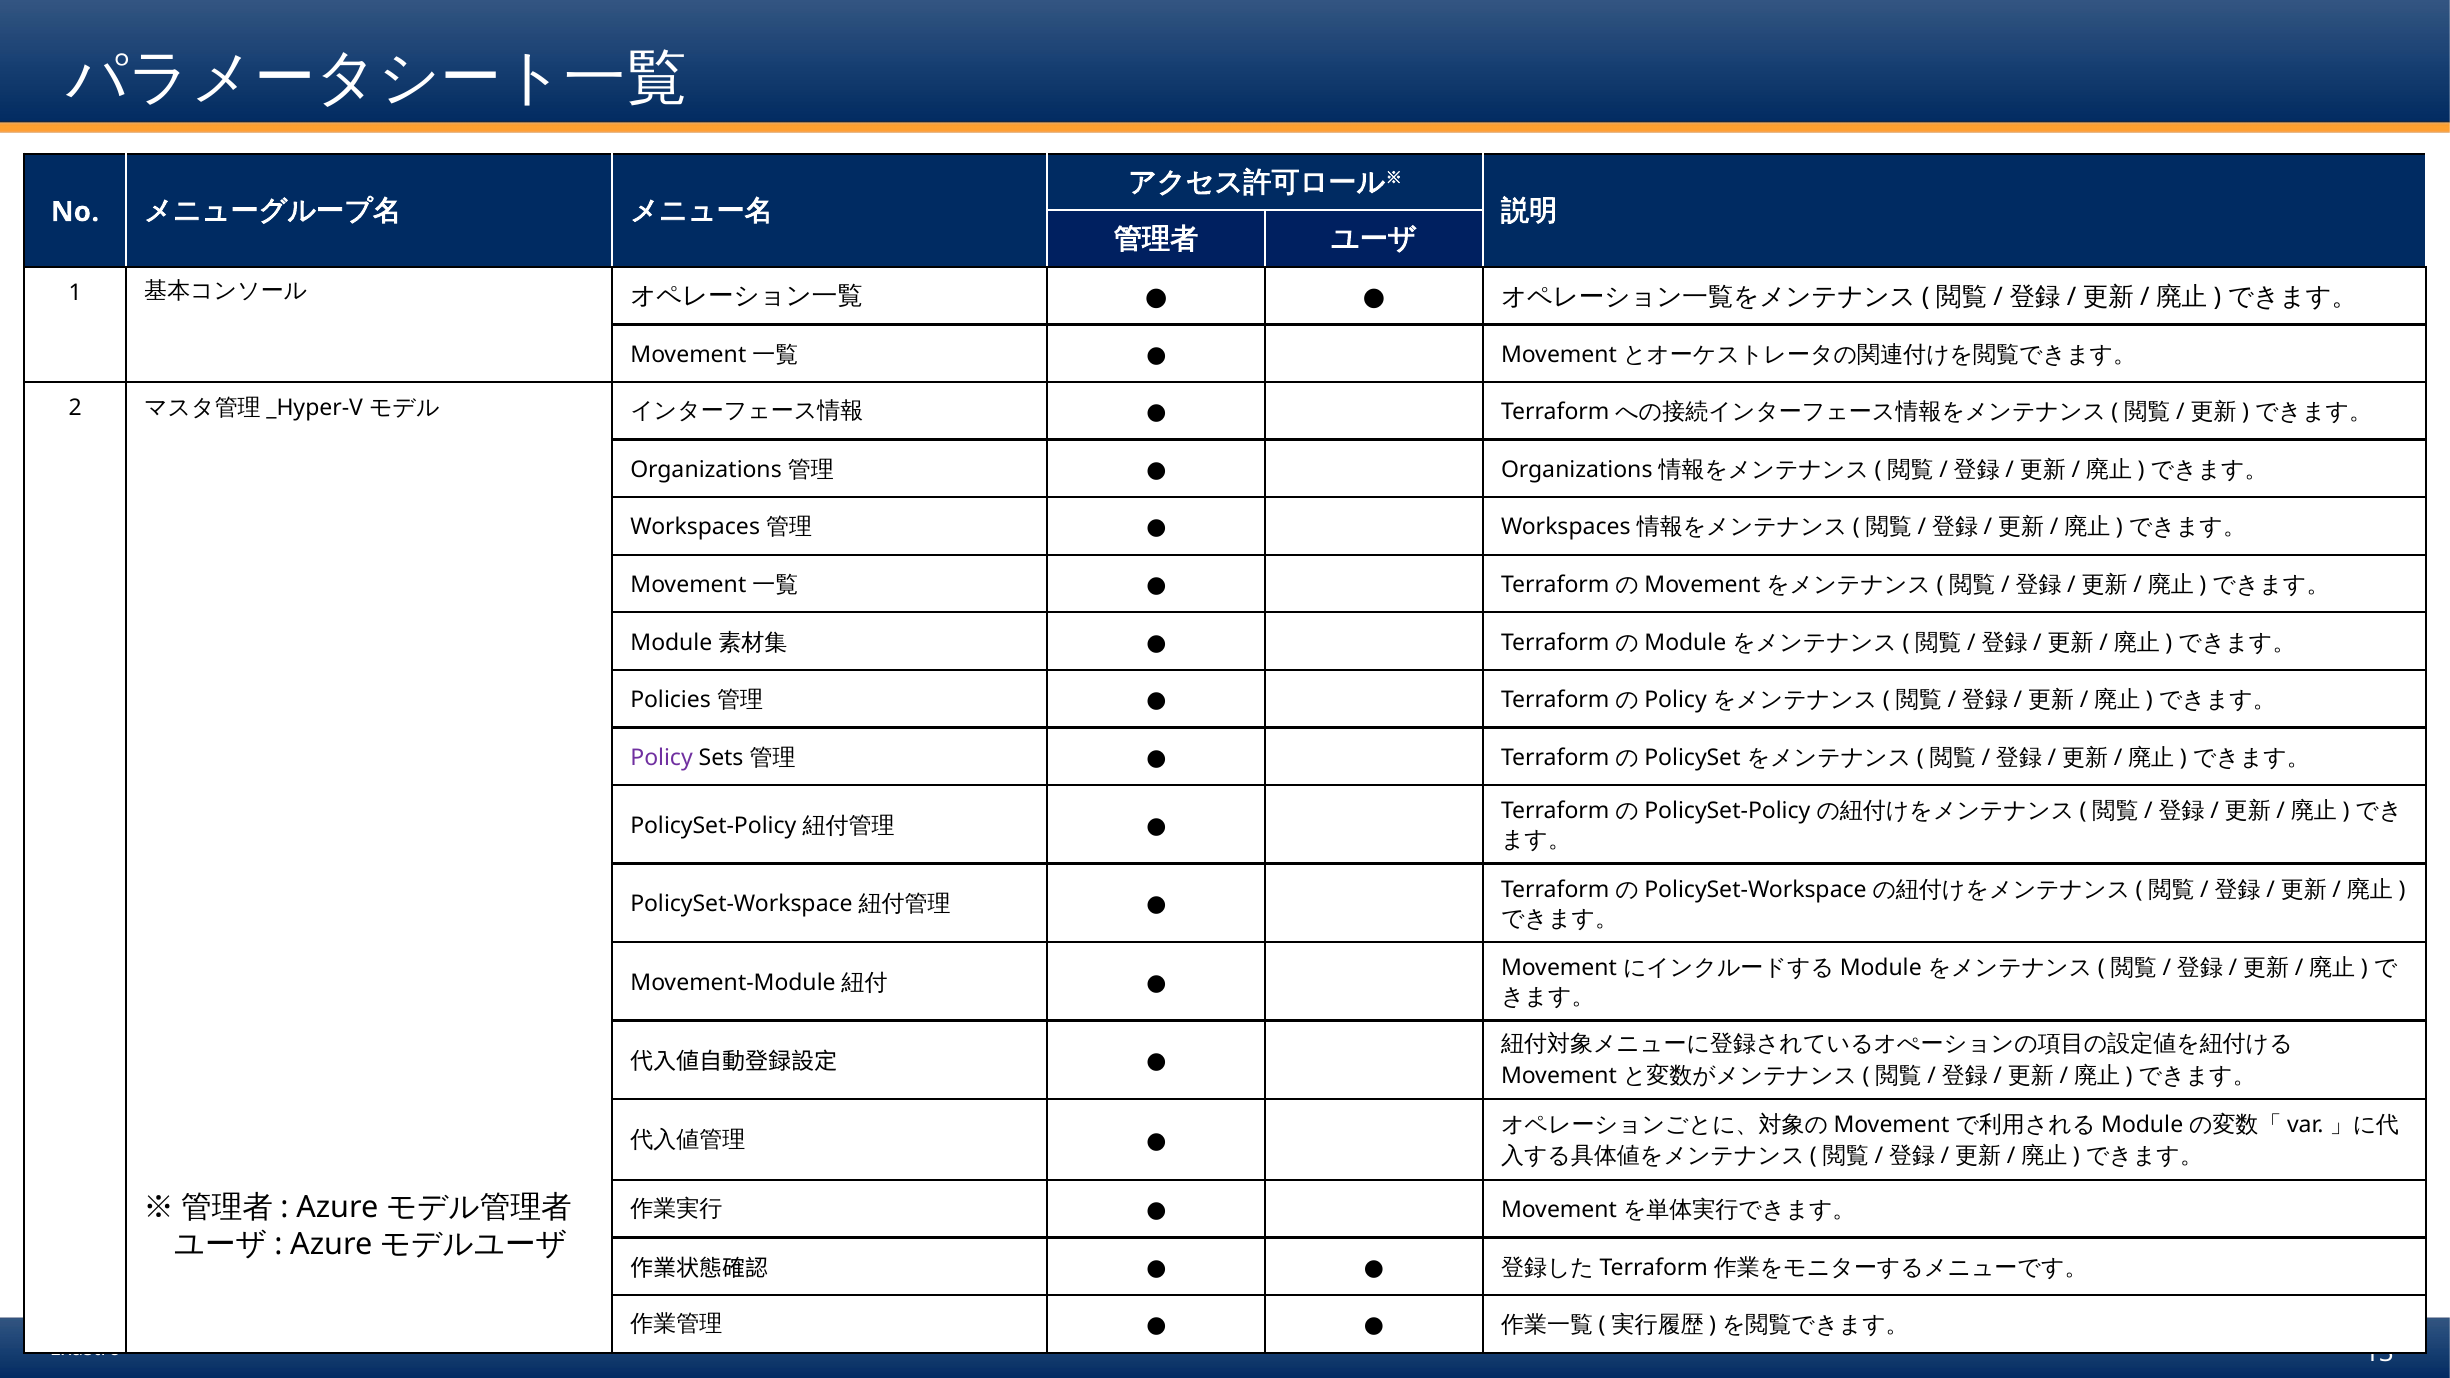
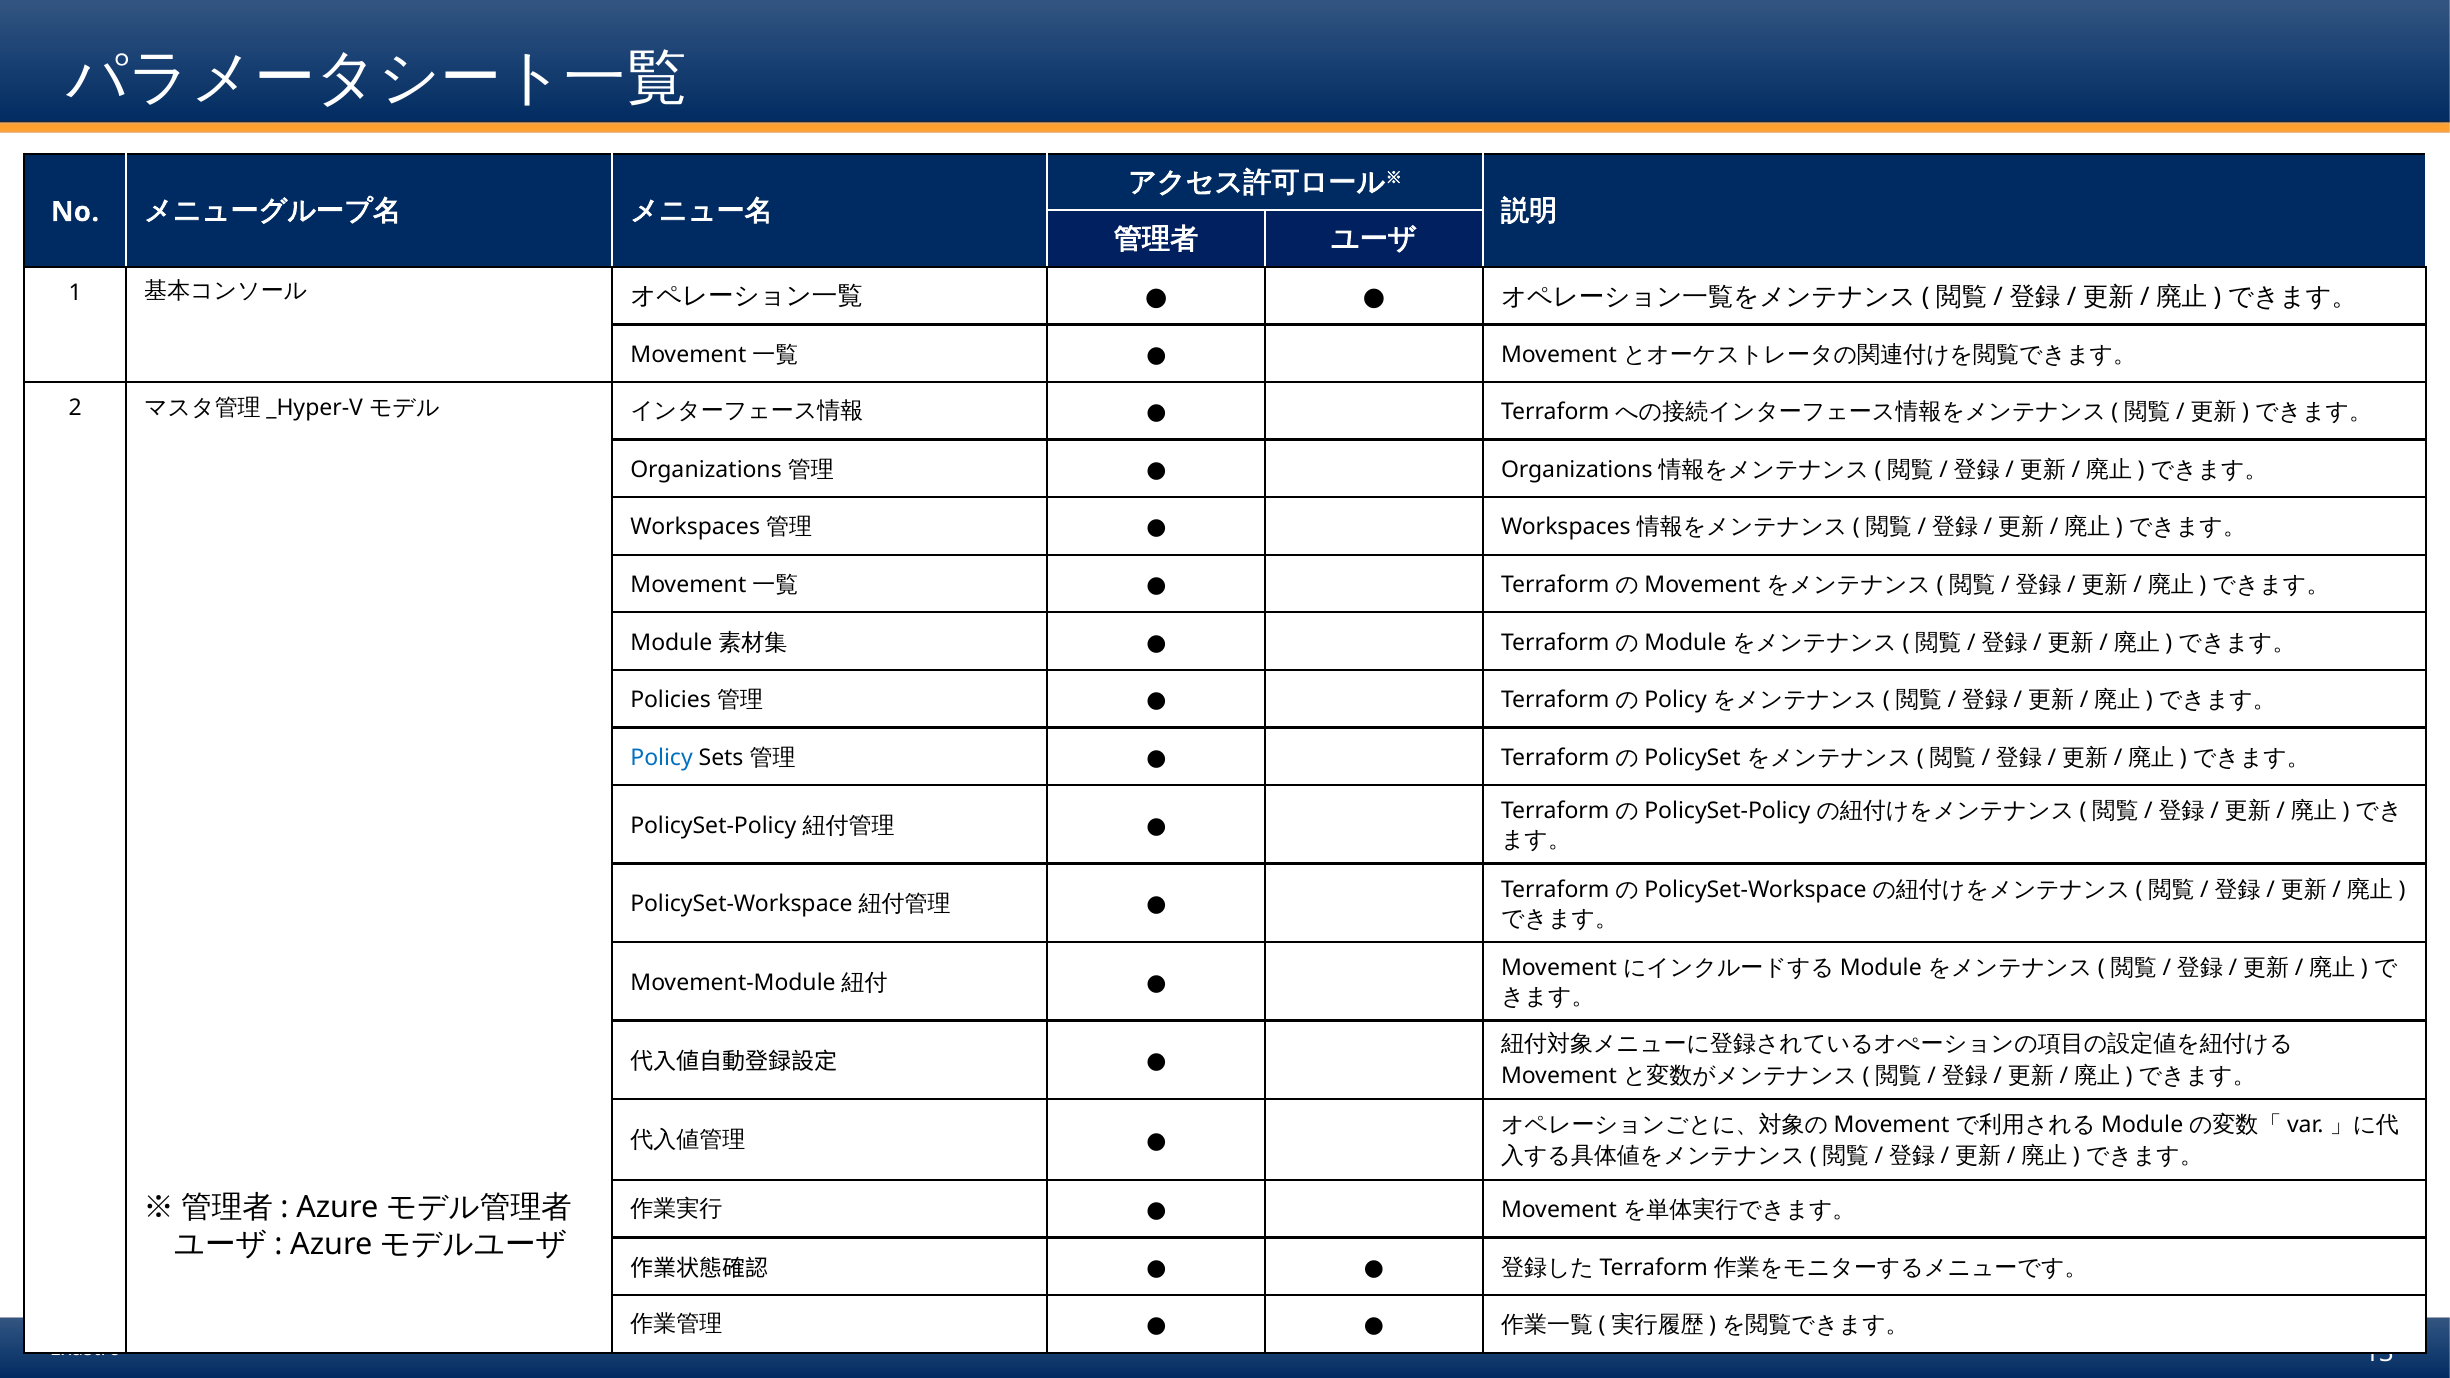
Policy colour: purple -> blue (662, 758)
